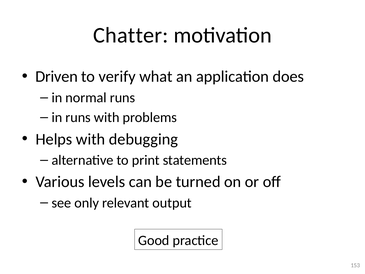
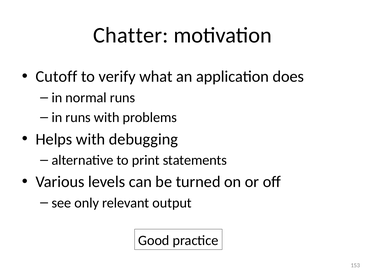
Driven: Driven -> Cutoff (56, 77)
